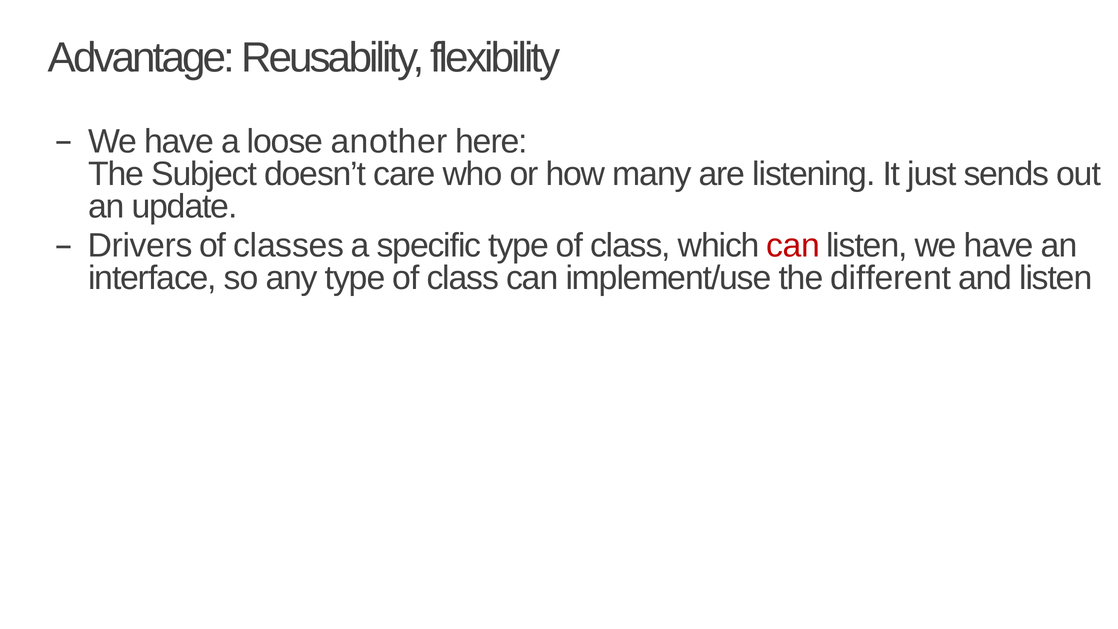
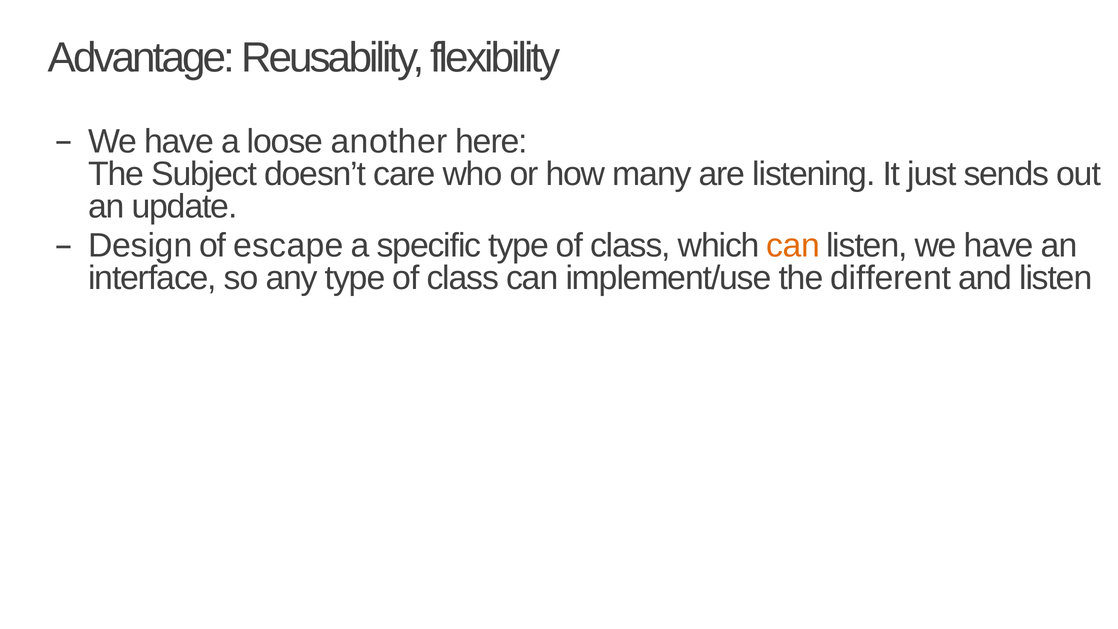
Drivers: Drivers -> Design (140, 246)
classes: classes -> escape (288, 246)
can colour: red -> orange (793, 246)
